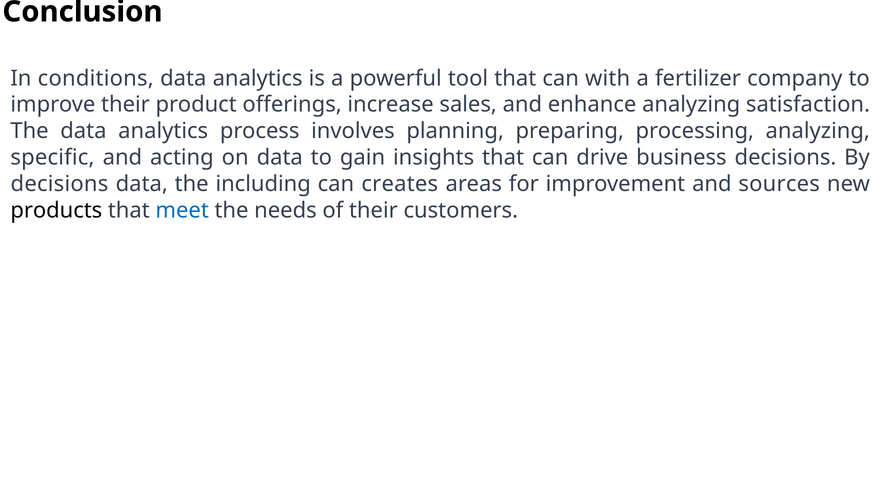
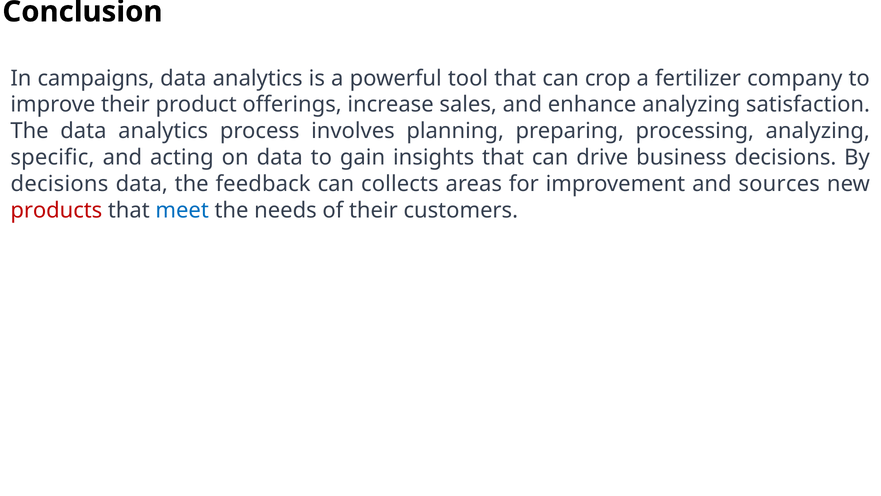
conditions: conditions -> campaigns (96, 78)
with: with -> crop (608, 78)
including: including -> feedback (263, 184)
creates: creates -> collects (400, 184)
products colour: black -> red (56, 210)
